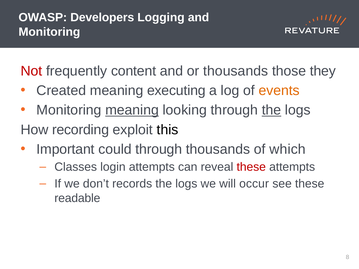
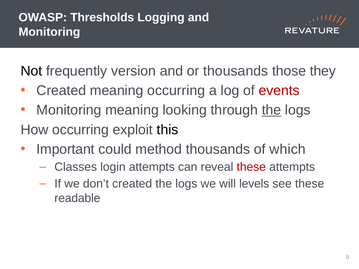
Developers: Developers -> Thresholds (102, 17)
Not colour: red -> black (31, 71)
content: content -> version (134, 71)
meaning executing: executing -> occurring (176, 91)
events colour: orange -> red (279, 91)
meaning underline: present -> none (132, 110)
How recording: recording -> occurring (81, 130)
could through: through -> method (159, 149)
don’t records: records -> created (132, 184)
occur: occur -> levels (254, 184)
